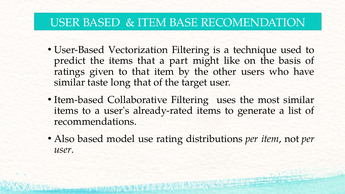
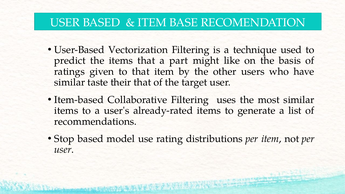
long: long -> their (121, 82)
Also: Also -> Stop (64, 139)
